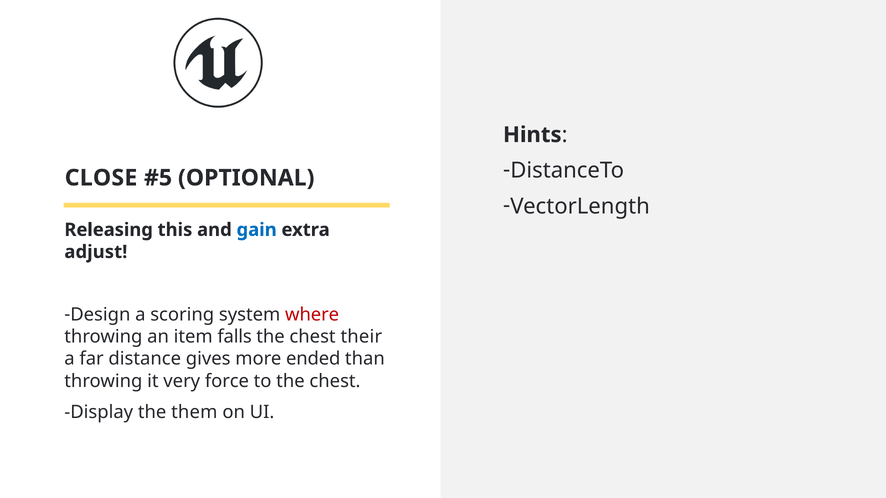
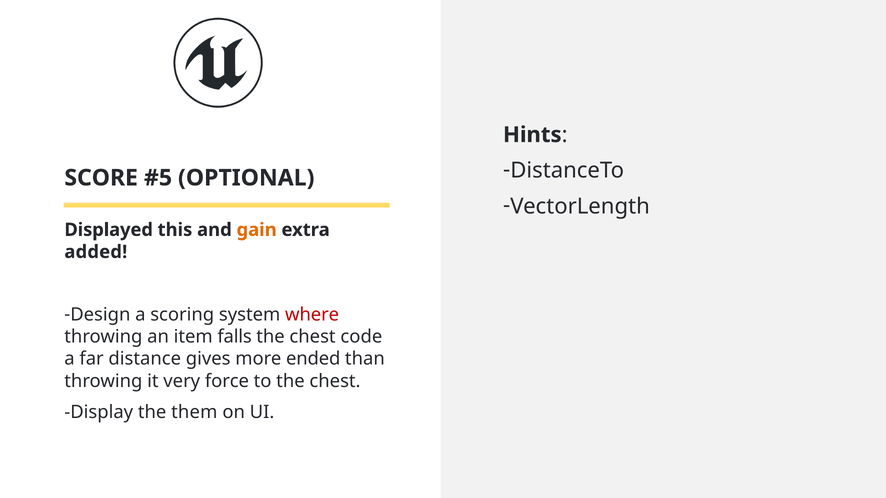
CLOSE: CLOSE -> SCORE (101, 178)
Releasing: Releasing -> Displayed (109, 230)
gain colour: blue -> orange (257, 230)
adjust: adjust -> added (96, 252)
their: their -> code (361, 337)
